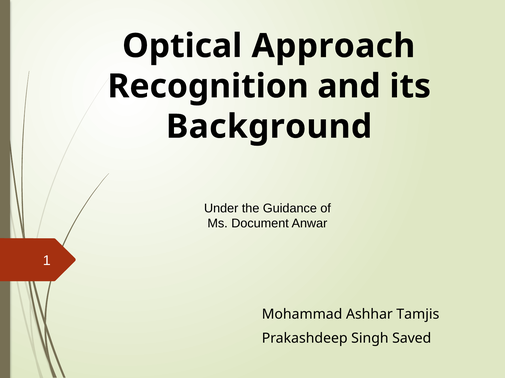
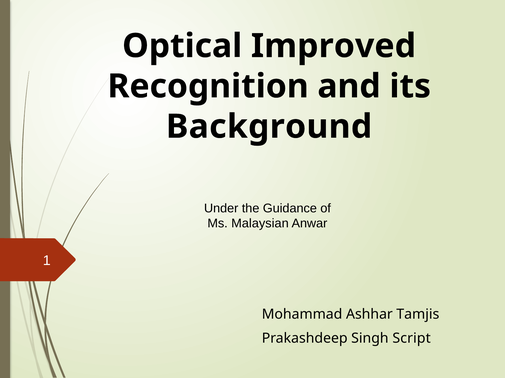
Approach: Approach -> Improved (333, 46)
Document: Document -> Malaysian (260, 224)
Saved: Saved -> Script (412, 339)
